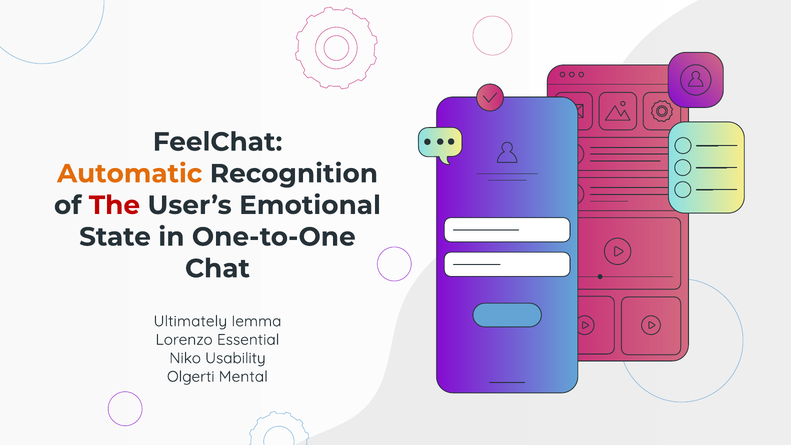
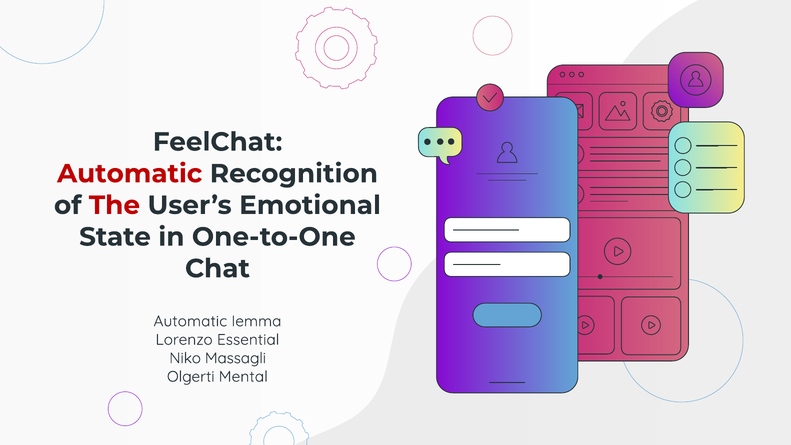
Automatic colour: orange -> red (130, 174)
Ultimately: Ultimately -> Automatic (190, 321)
Usability: Usability -> Massagli (235, 358)
